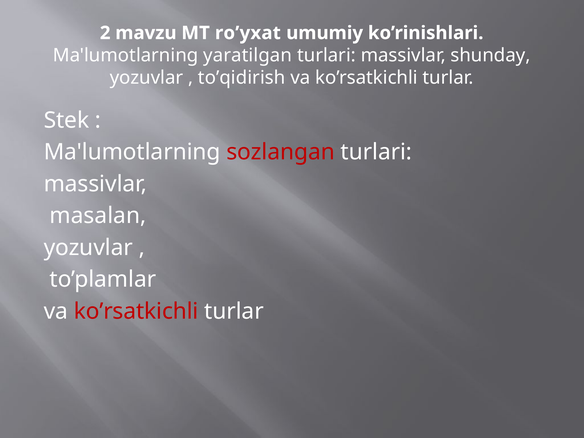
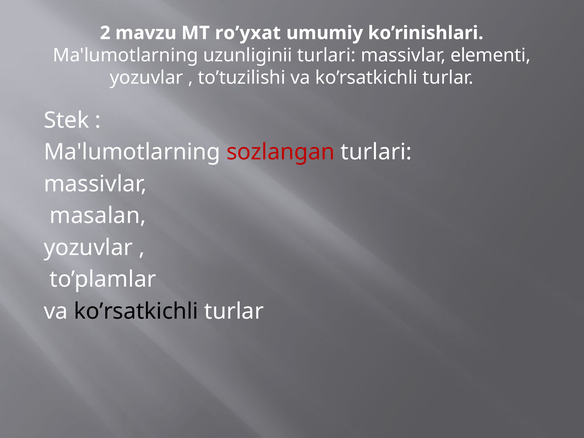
yaratilgan: yaratilgan -> uzunliginii (248, 55)
shunday: shunday -> elementi (491, 55)
to’qidirish: to’qidirish -> to’tuzilishi (242, 78)
ko’rsatkichli colour: red -> black (136, 311)
